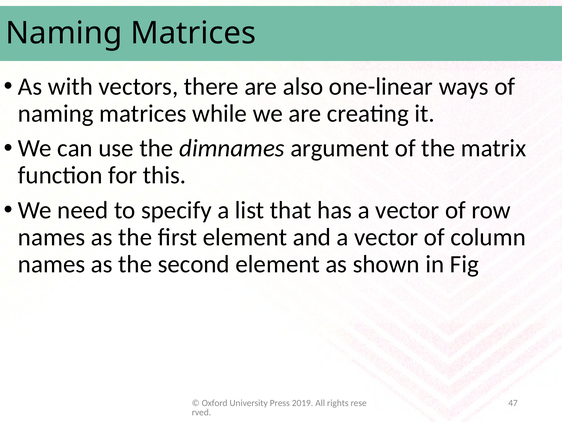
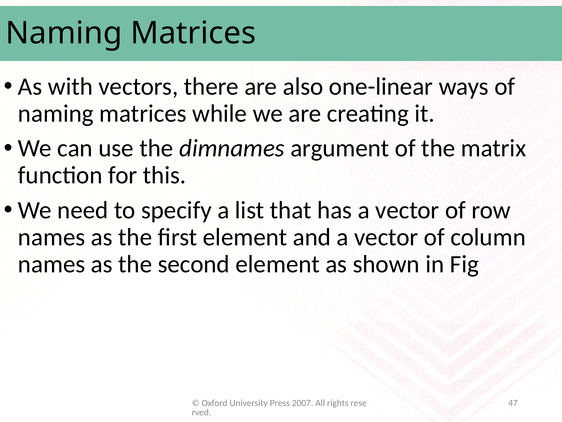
2019: 2019 -> 2007 (303, 402)
